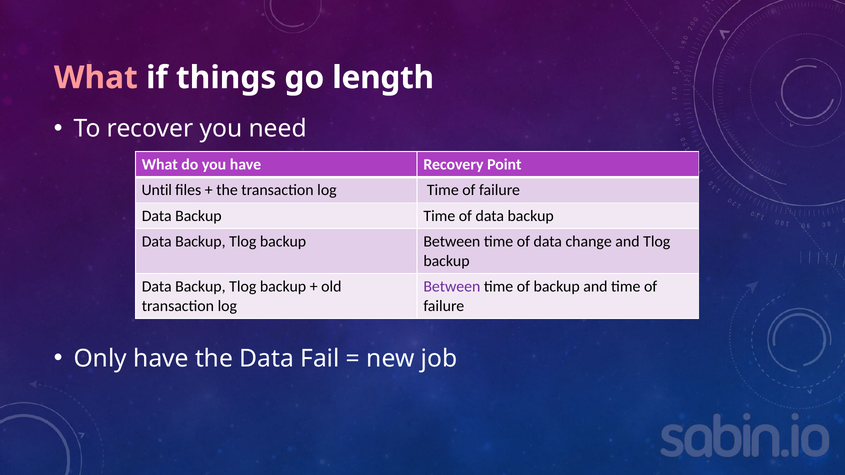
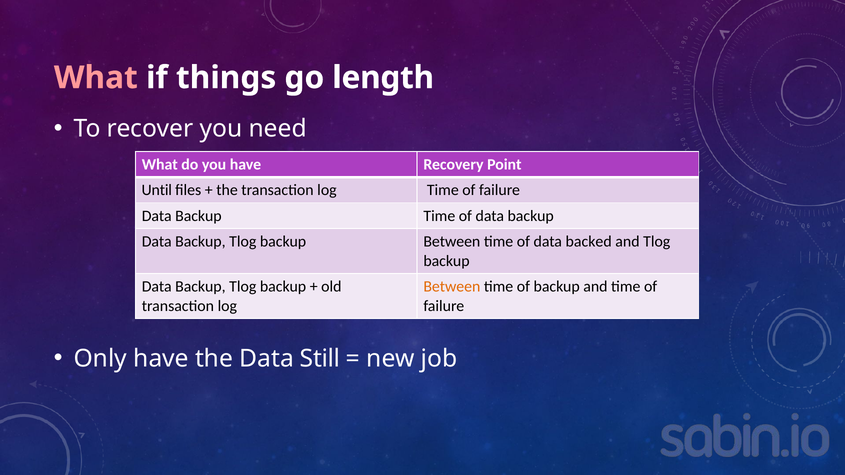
change: change -> backed (589, 242)
Between colour: purple -> orange (452, 287)
Fail: Fail -> Still (320, 359)
